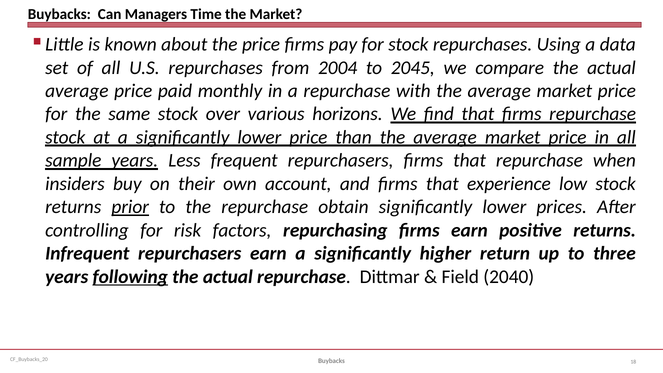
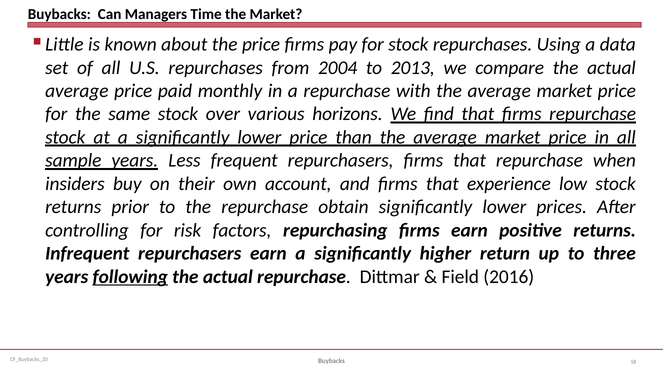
2045: 2045 -> 2013 (413, 68)
prior underline: present -> none (130, 207)
2040: 2040 -> 2016 (509, 277)
